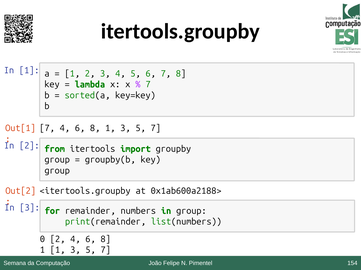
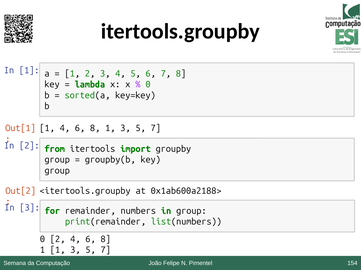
7: 7 -> 0 (148, 85)
7: 7 -> 1 (47, 129)
